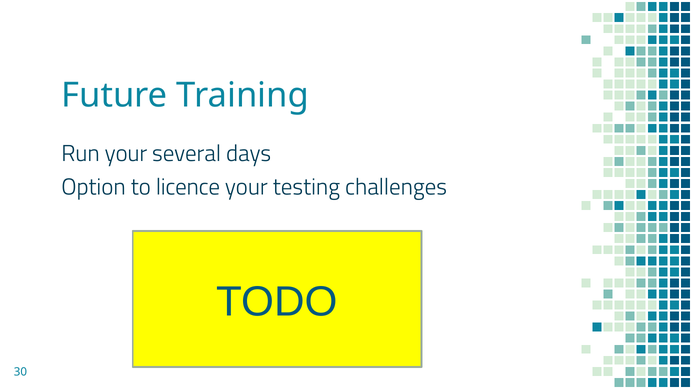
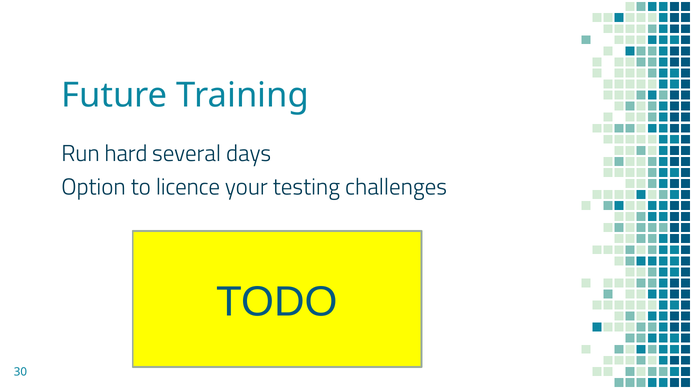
Run your: your -> hard (126, 154)
